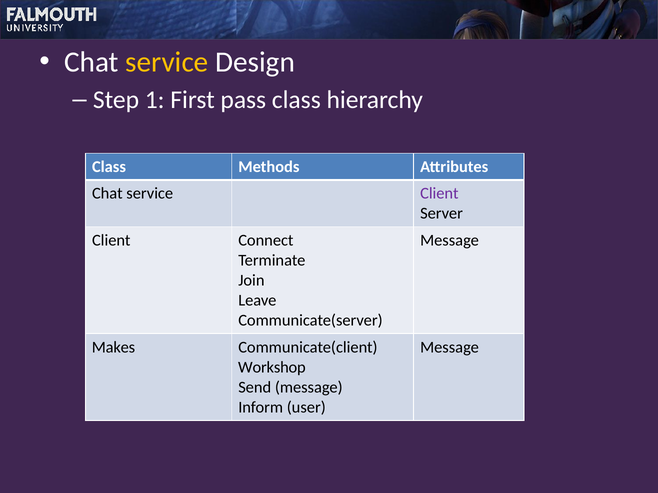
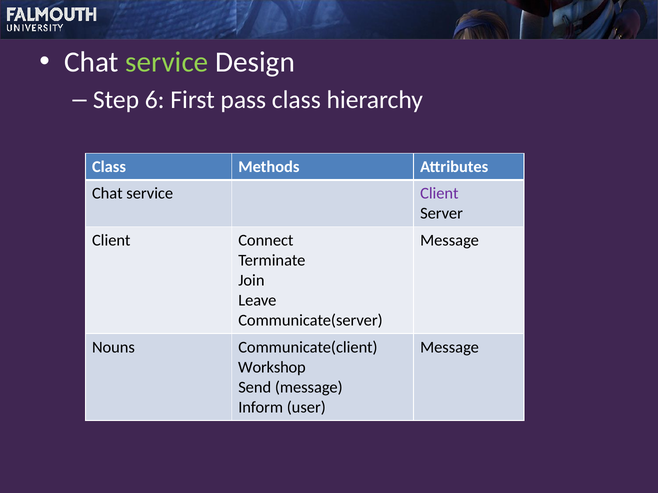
service colour: yellow -> light green (167, 62)
1: 1 -> 6 (155, 100)
Makes: Makes -> Nouns (113, 347)
